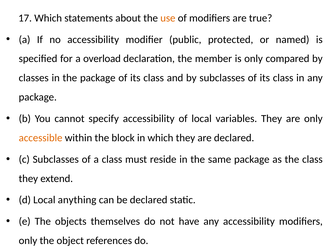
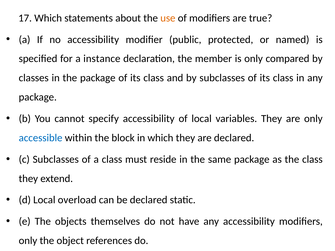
overload: overload -> instance (102, 59)
accessible colour: orange -> blue (41, 138)
anything: anything -> overload (77, 200)
